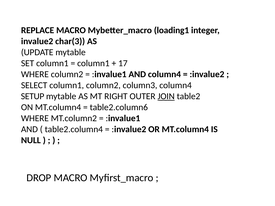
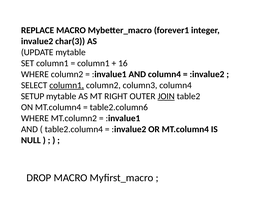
loading1: loading1 -> forever1 (171, 30)
17: 17 -> 16 (123, 63)
column1 underline: none -> present (67, 85)
